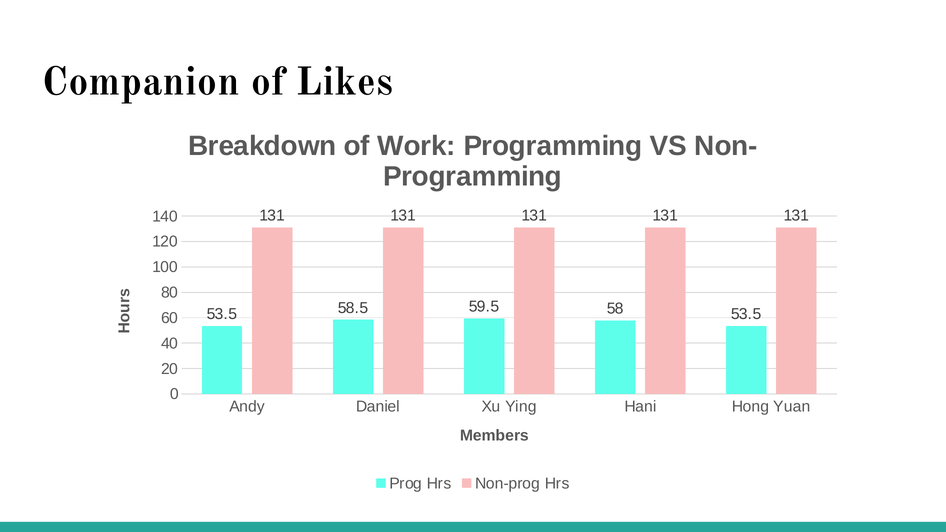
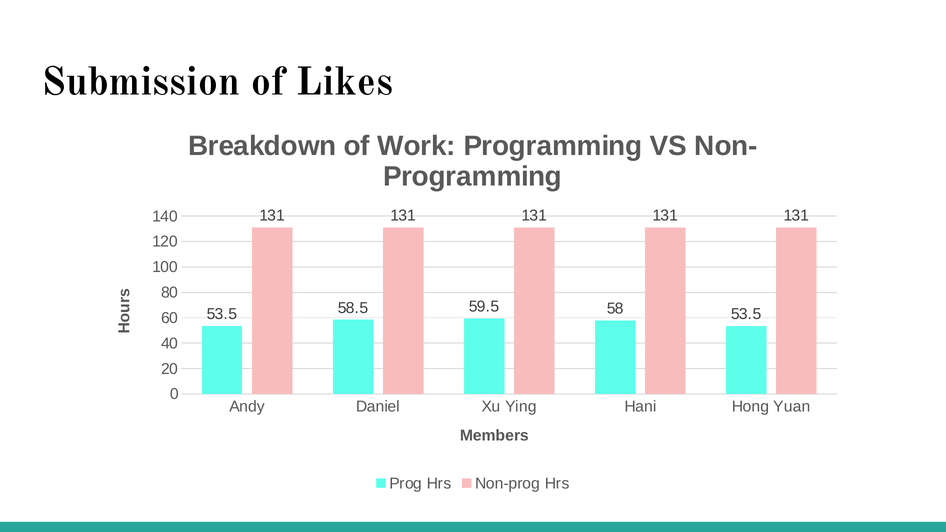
Companion: Companion -> Submission (141, 82)
